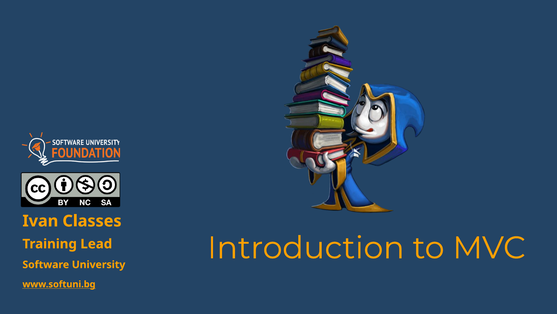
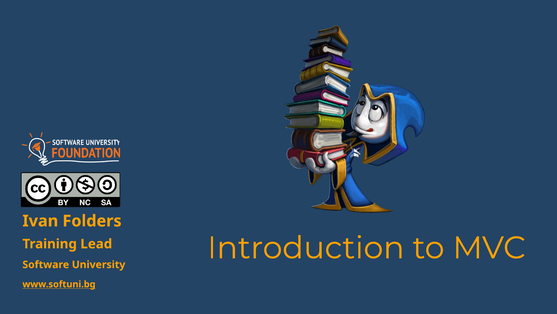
Classes: Classes -> Folders (92, 221)
